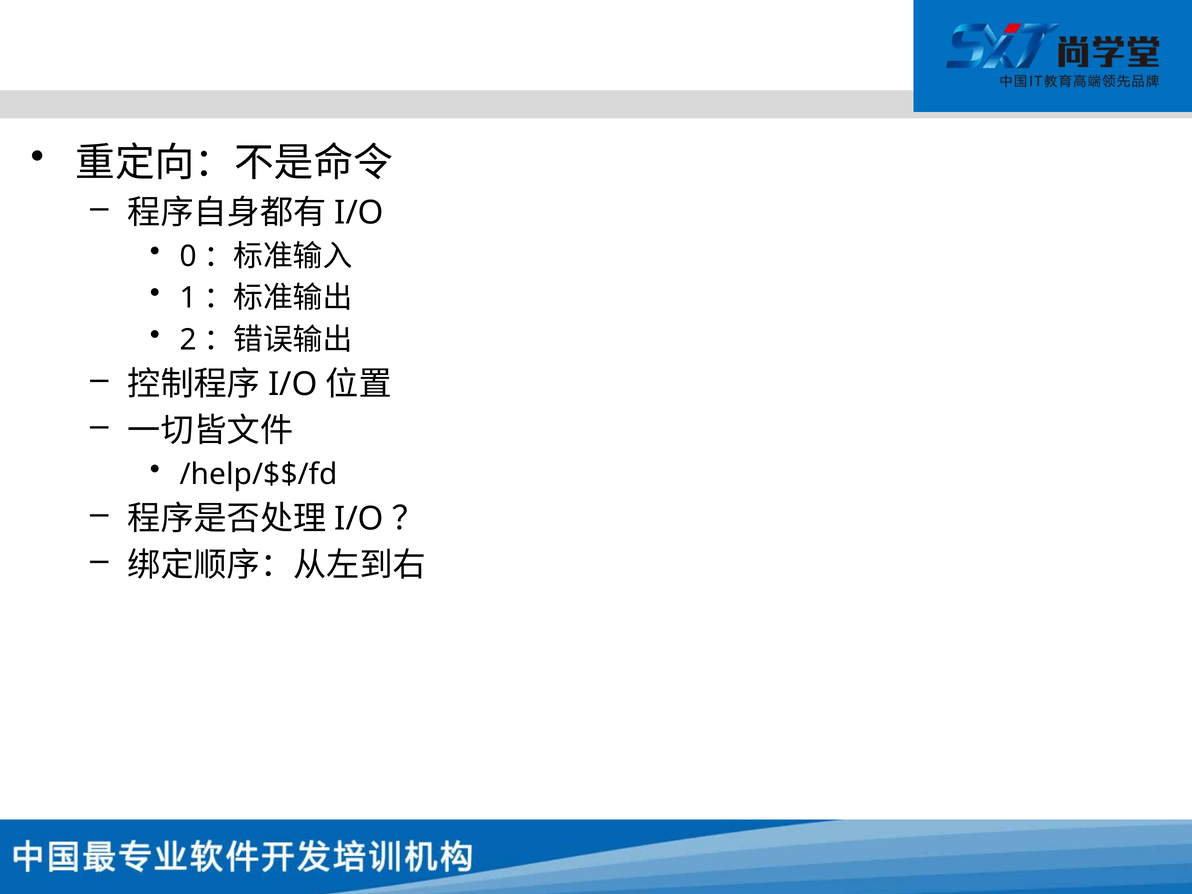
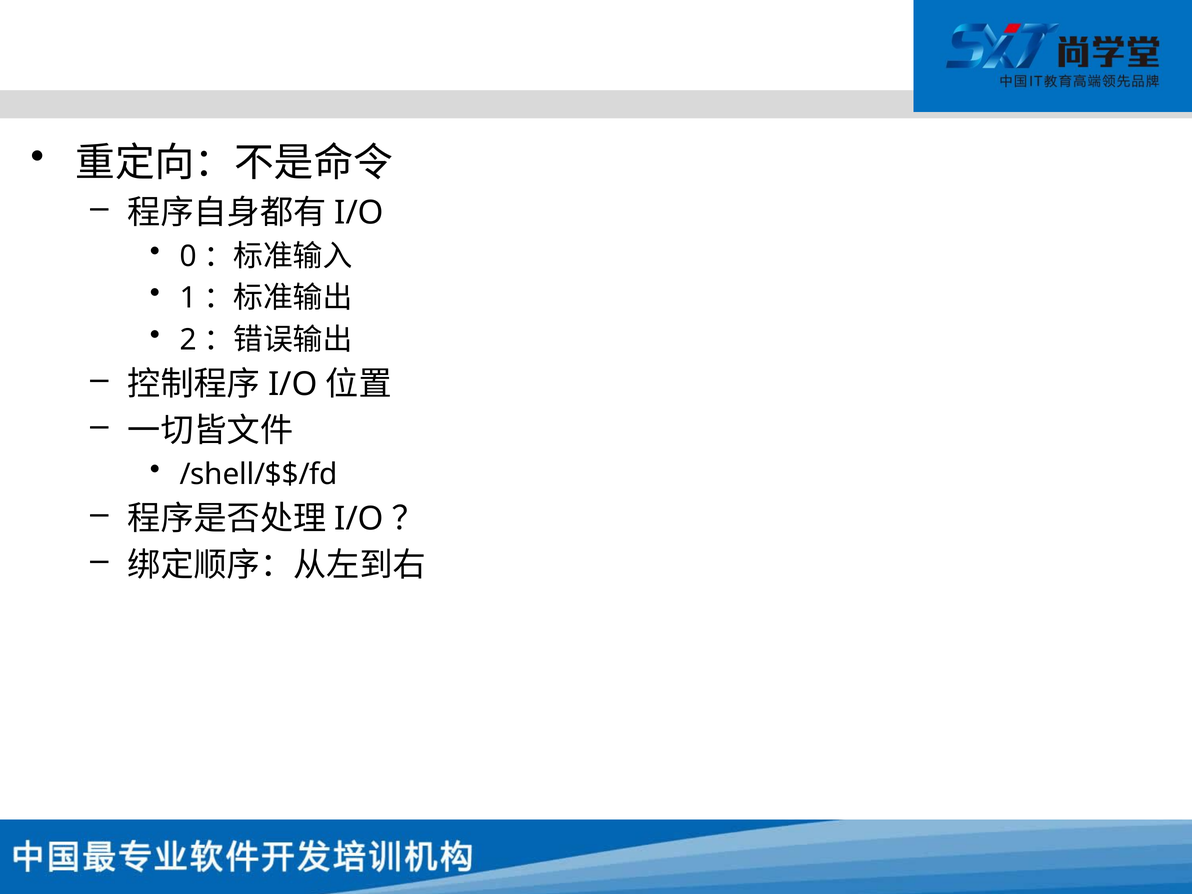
/help/$$/fd: /help/$$/fd -> /shell/$$/fd (259, 474)
